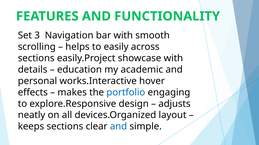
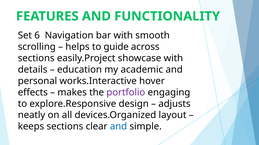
3: 3 -> 6 (37, 36)
easily: easily -> guide (116, 47)
portfolio colour: blue -> purple (126, 93)
